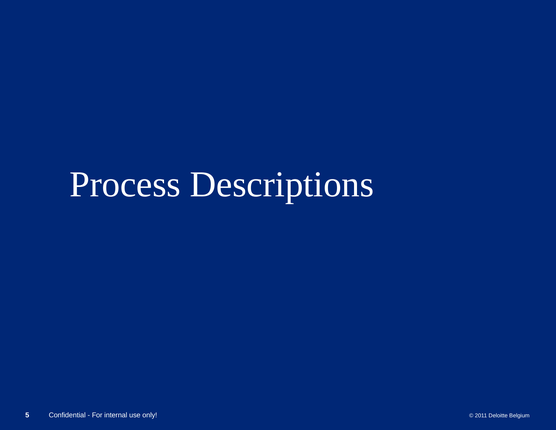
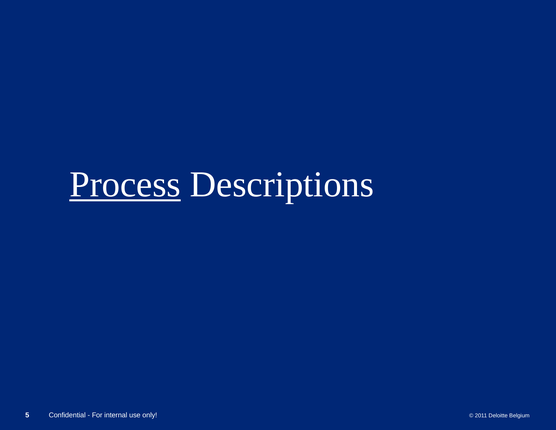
Process underline: none -> present (125, 184)
